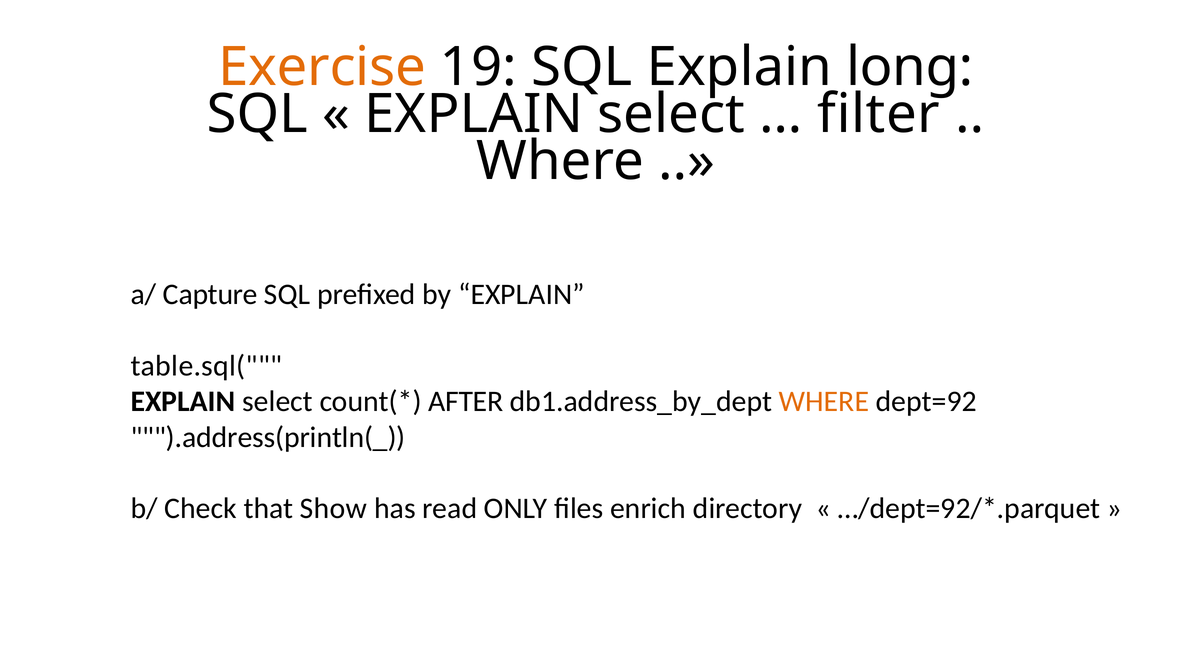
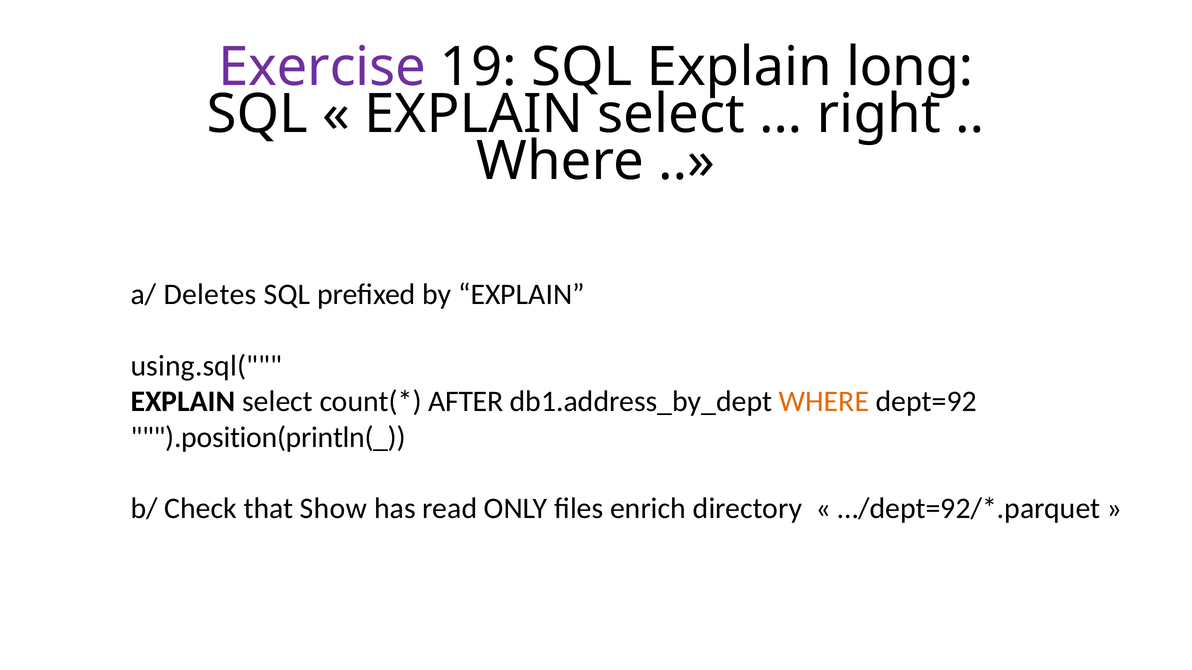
Exercise colour: orange -> purple (322, 67)
filter: filter -> right (879, 114)
Capture: Capture -> Deletes (210, 294)
table.sql(: table.sql( -> using.sql( (206, 366)
).address(println(_: ).address(println(_ -> ).position(println(_ (268, 438)
